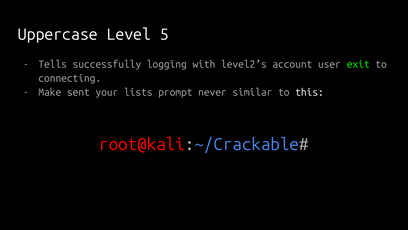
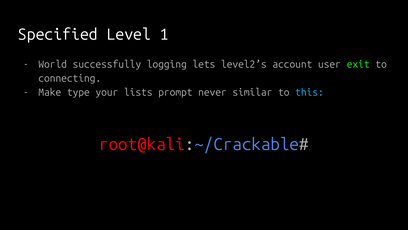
Uppercase: Uppercase -> Specified (58, 35)
5: 5 -> 1 (164, 35)
Tells: Tells -> World (53, 64)
with: with -> lets (204, 64)
sent: sent -> type (78, 92)
this colour: white -> light blue (310, 92)
